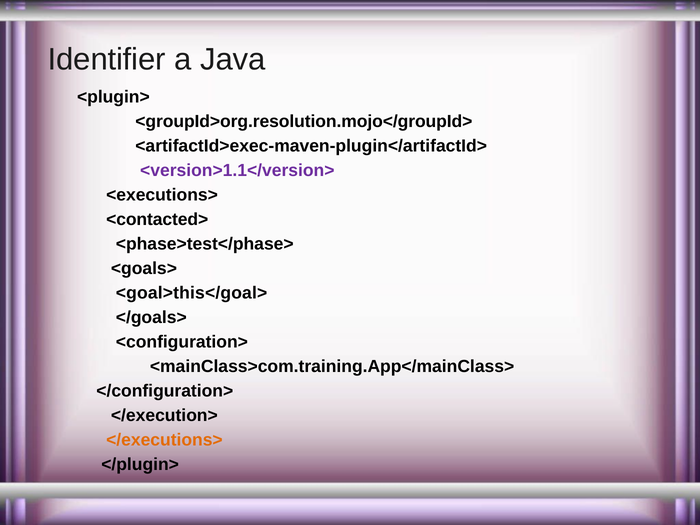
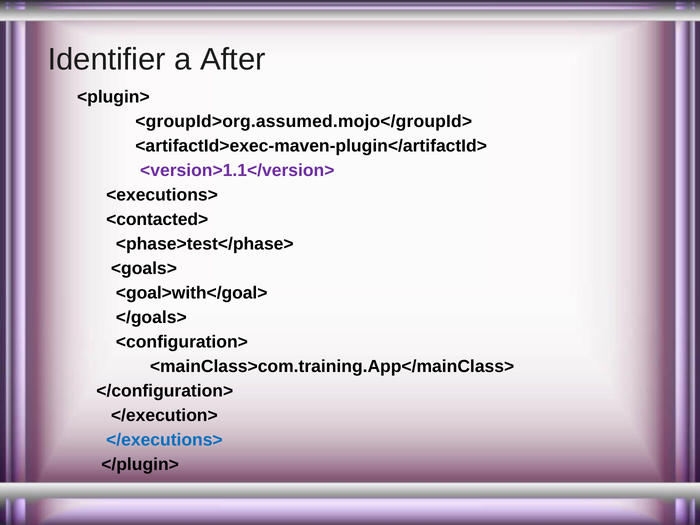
Java: Java -> After (233, 59)
<groupId>org.resolution.mojo</groupId>: <groupId>org.resolution.mojo</groupId> -> <groupId>org.assumed.mojo</groupId> (304, 121)
<goal>this</goal>: <goal>this</goal> -> <goal>with</goal> (192, 293)
</executions> colour: orange -> blue (164, 440)
